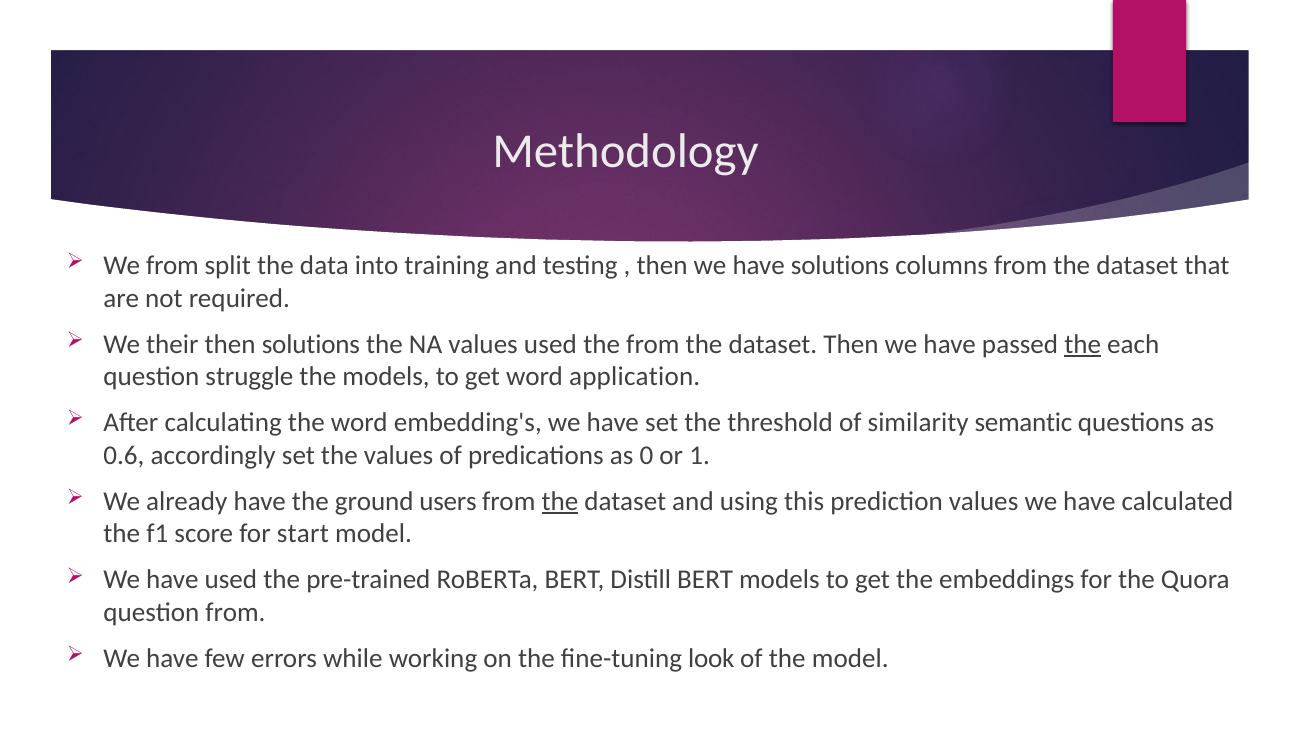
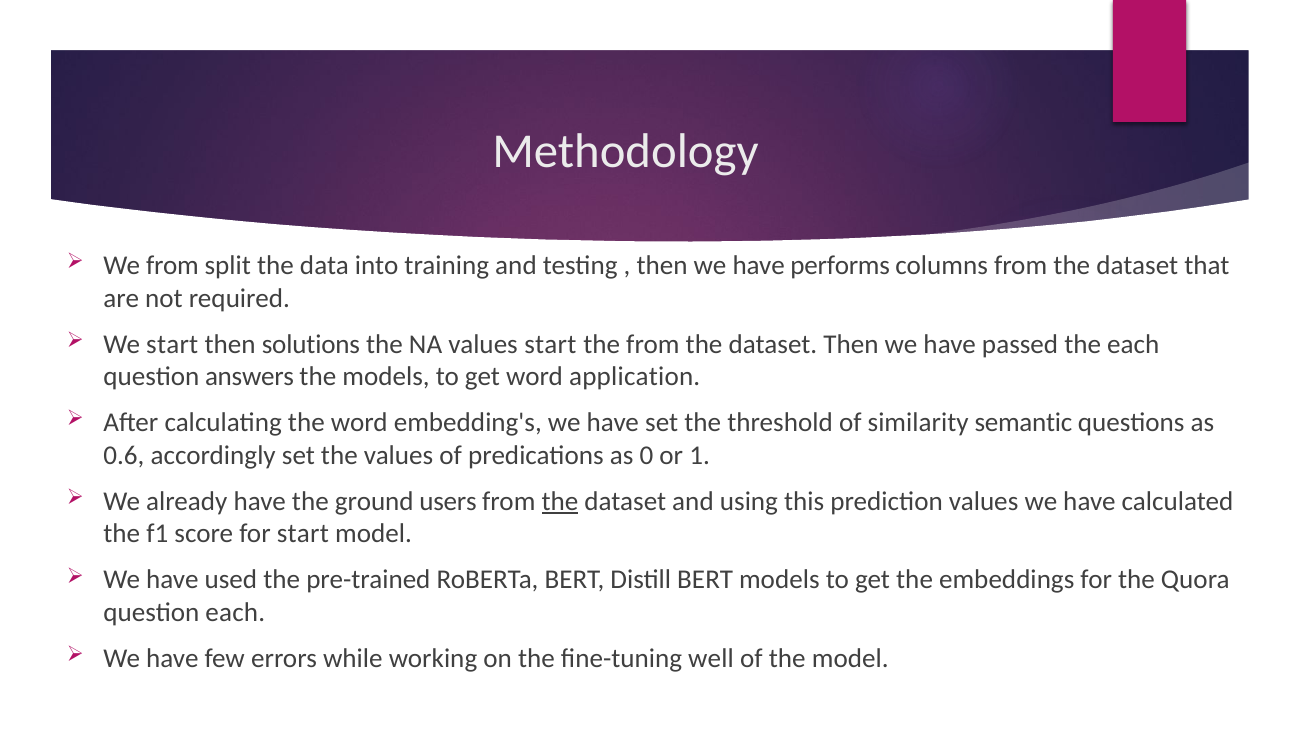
have solutions: solutions -> performs (840, 266)
We their: their -> start (172, 344)
values used: used -> start (550, 344)
the underline: present -> none (1083, 344)
struggle: struggle -> answers (250, 377)
question from: from -> each (235, 613)
look: look -> well (711, 659)
